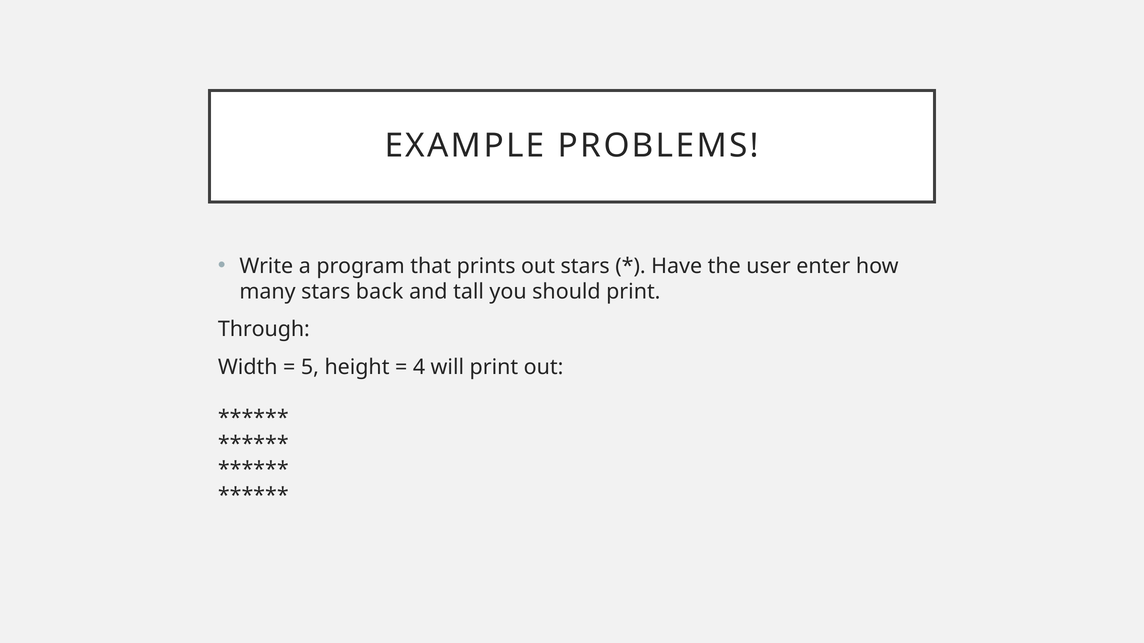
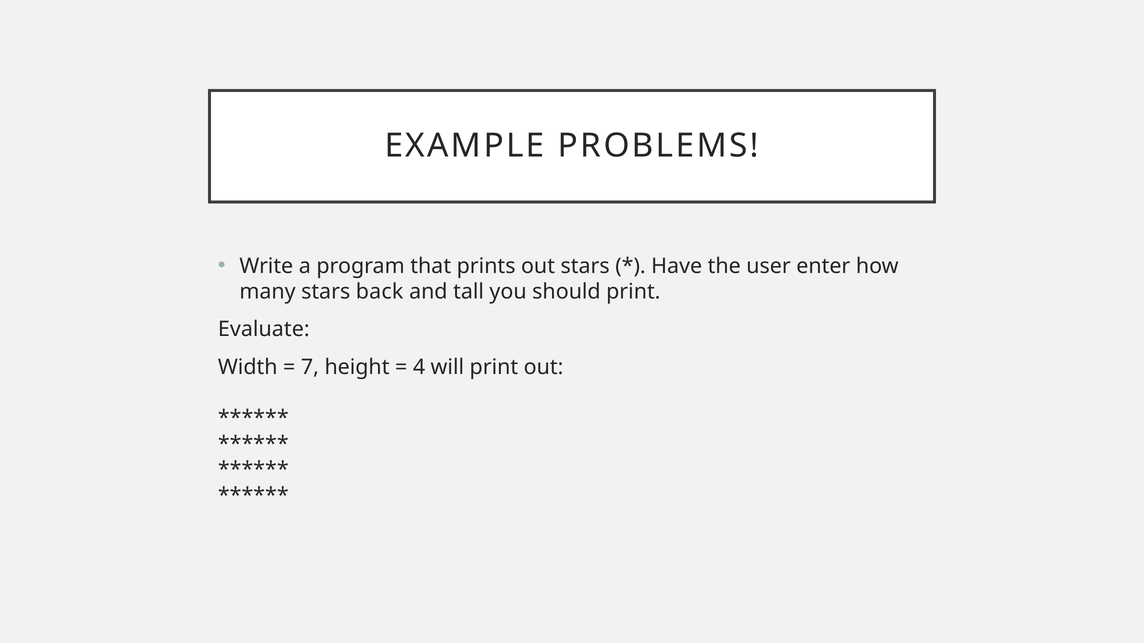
Through: Through -> Evaluate (264, 330)
5: 5 -> 7 (310, 367)
